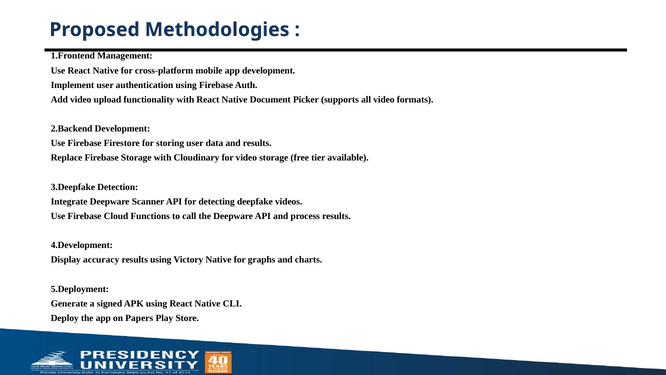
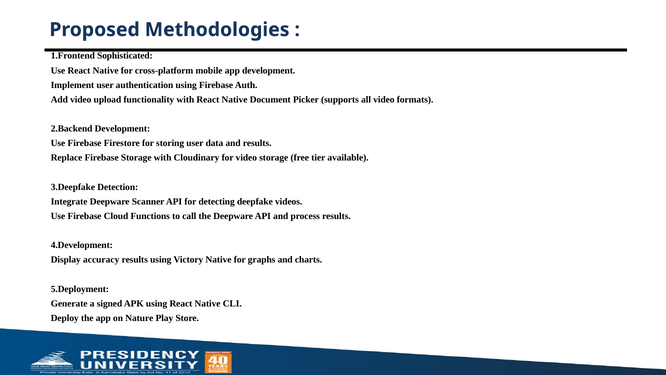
Management: Management -> Sophisticated (125, 56)
Papers: Papers -> Nature (139, 318)
